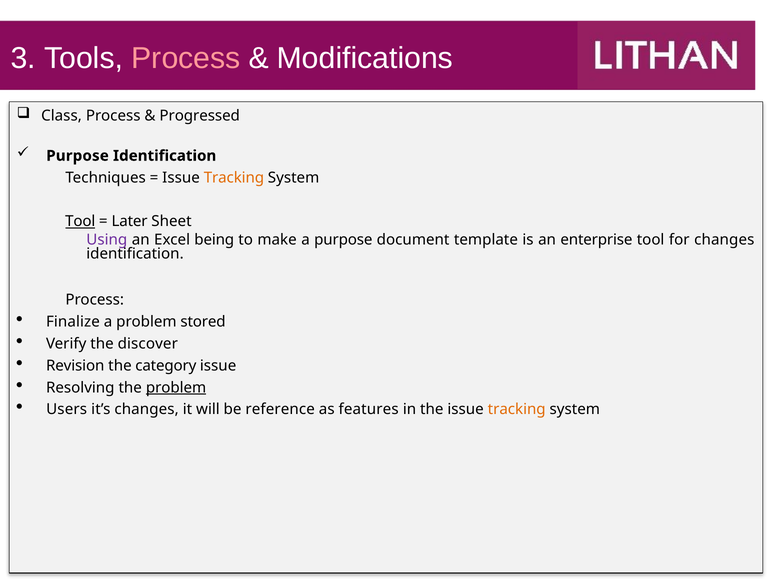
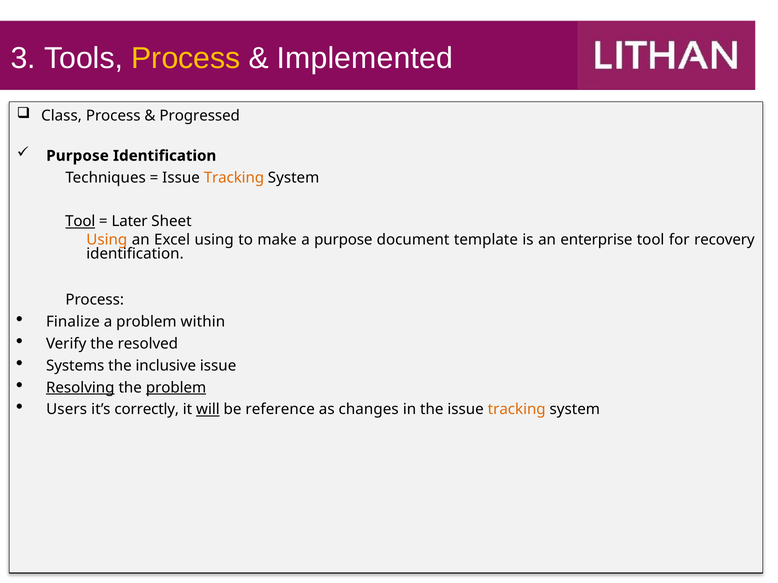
Process colour: pink -> yellow (186, 59)
Modifications: Modifications -> Implemented (365, 59)
Using colour: purple -> orange (107, 240)
Excel being: being -> using (214, 240)
for changes: changes -> recovery (724, 240)
stored: stored -> within (203, 322)
discover: discover -> resolved (148, 344)
Revision: Revision -> Systems (75, 366)
category: category -> inclusive (166, 366)
Resolving underline: none -> present (80, 388)
it’s changes: changes -> correctly (147, 410)
will underline: none -> present (208, 410)
features: features -> changes (369, 410)
